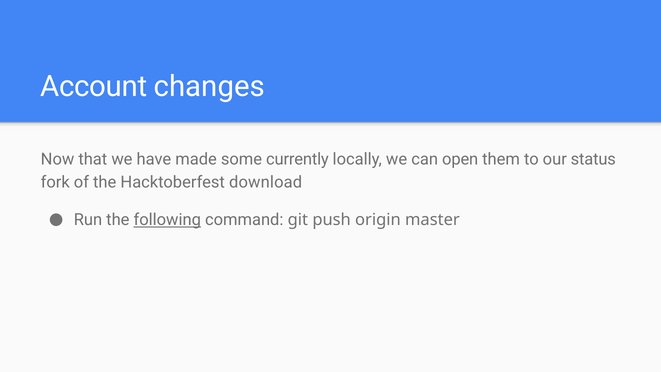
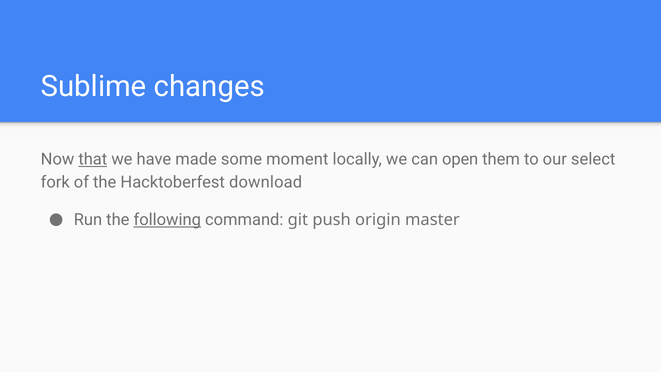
Account: Account -> Sublime (94, 87)
that underline: none -> present (93, 159)
currently: currently -> moment (297, 159)
status: status -> select (593, 159)
